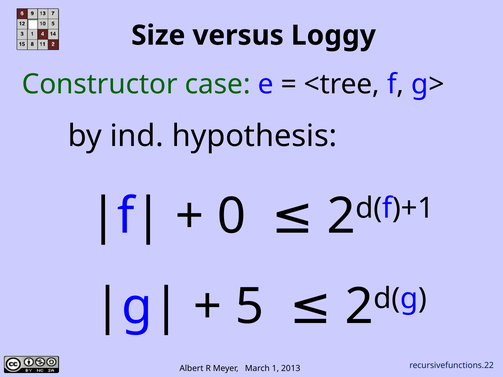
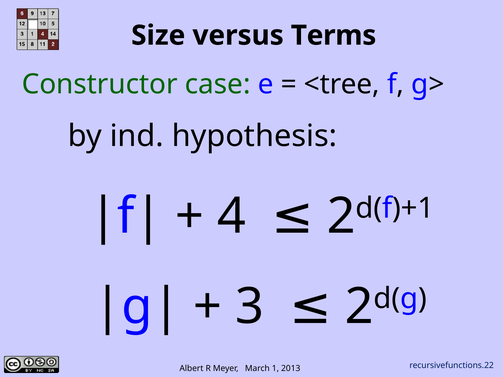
Loggy: Loggy -> Terms (334, 35)
0: 0 -> 4 (232, 216)
5: 5 -> 3 (250, 307)
